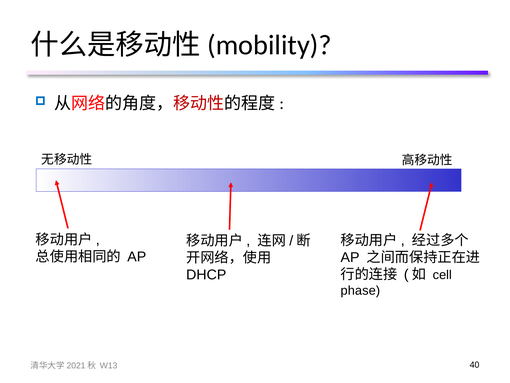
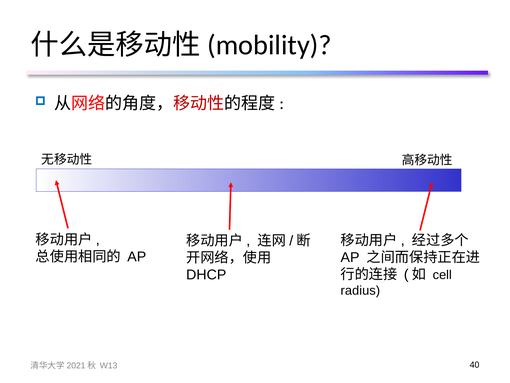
phase: phase -> radius (360, 290)
